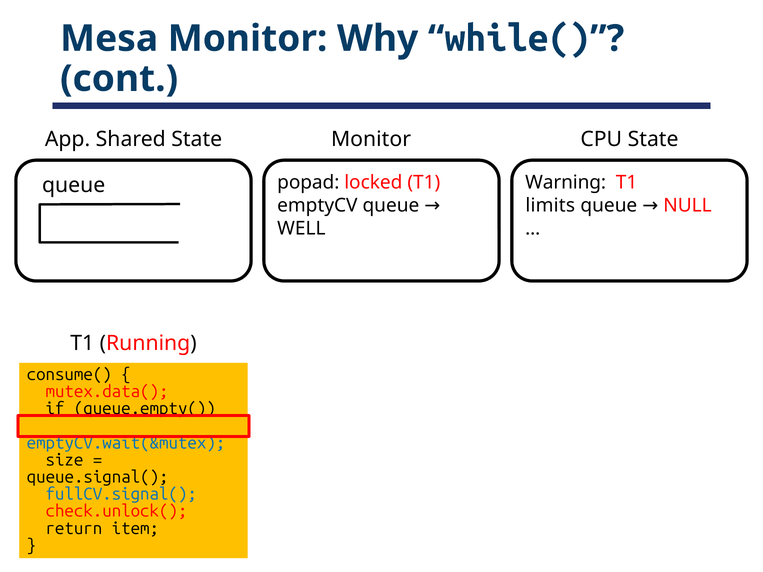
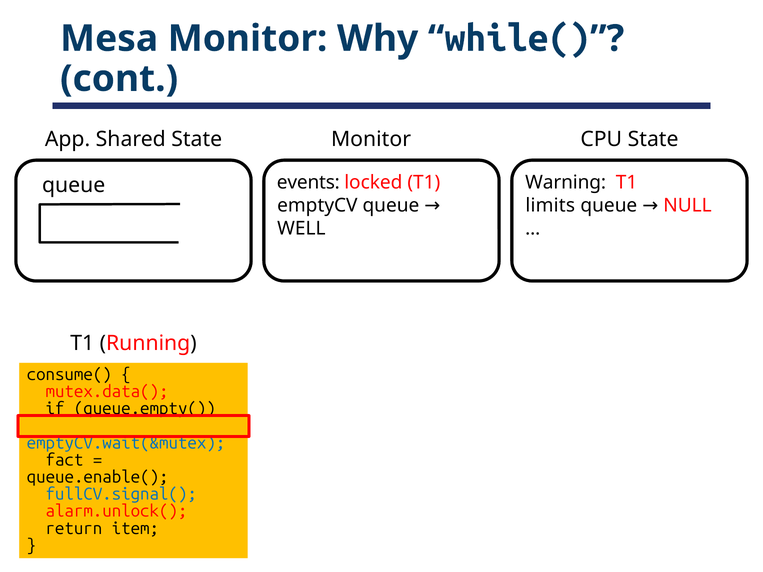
popad: popad -> events (308, 183)
size: size -> fact (64, 460)
queue.signal(: queue.signal( -> queue.enable( (98, 477)
check.unlock(: check.unlock( -> alarm.unlock( (116, 512)
